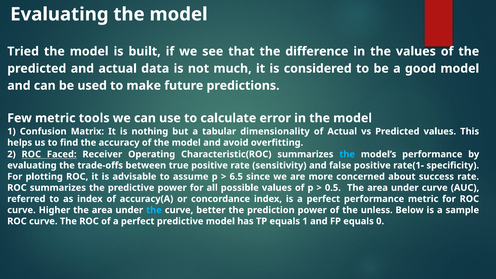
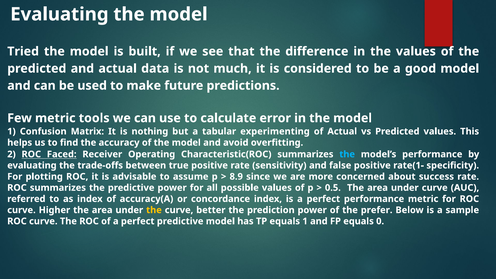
dimensionality: dimensionality -> experimenting (275, 131)
6.5: 6.5 -> 8.9 (236, 177)
the colour: light blue -> yellow (154, 210)
unless: unless -> prefer (377, 210)
